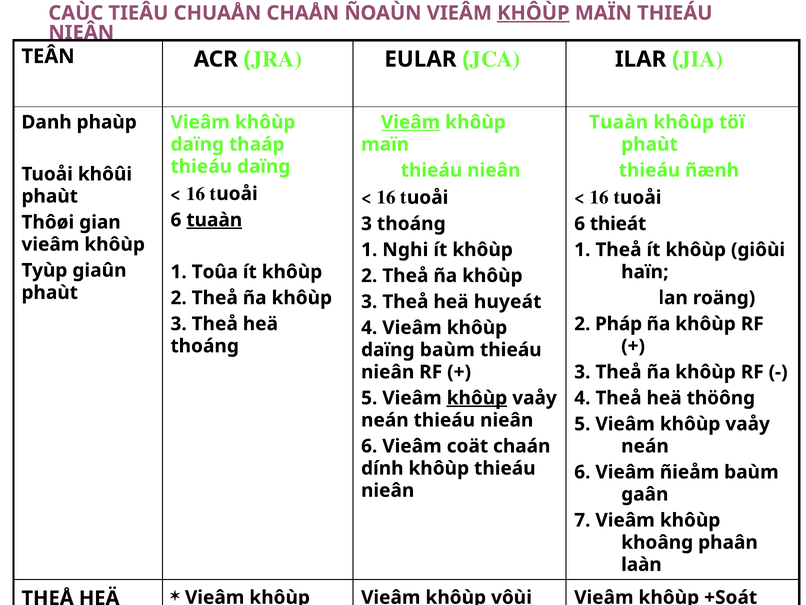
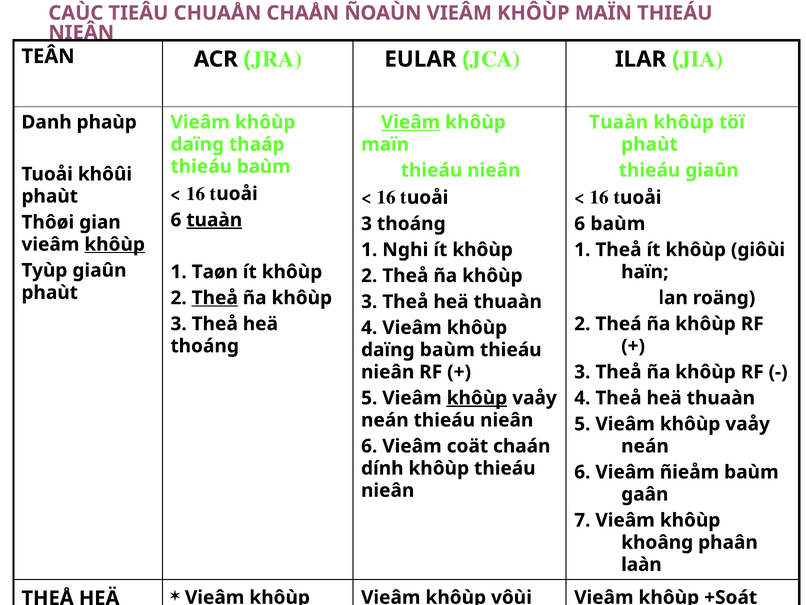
KHÔÙP underline: present -> none (533, 13)
thieáu daïng: daïng -> baùm (264, 166)
thieáu ñænh: ñænh -> giaûn (712, 170)
6 thieát: thieát -> baùm (618, 224)
khôùp underline: none -> present (115, 244)
1 Toûa: Toûa -> Taøn (215, 272)
Theå underline: none -> present (215, 298)
3 Theå heä huyeát: huyeát -> thuaàn (508, 301)
Pháp: Pháp -> Theá (618, 324)
4 Theå heä thöông: thöông -> thuaàn (721, 398)
